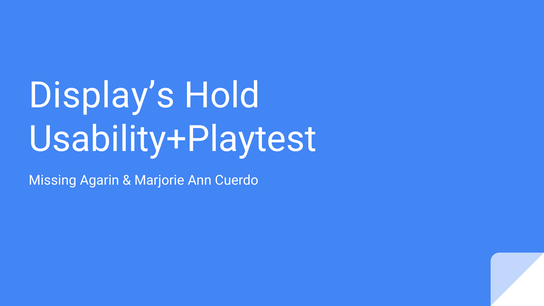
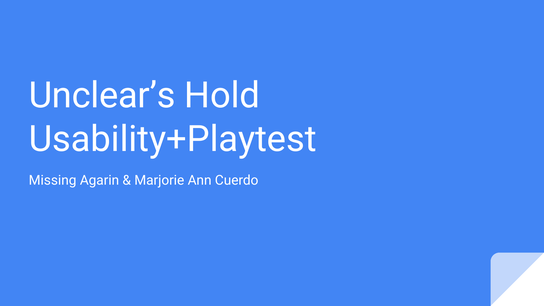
Display’s: Display’s -> Unclear’s (102, 96)
